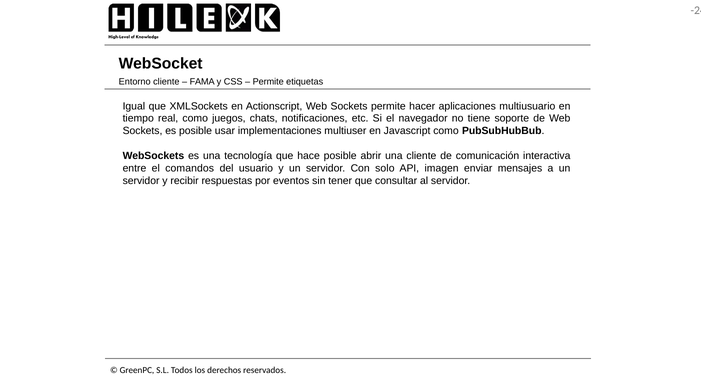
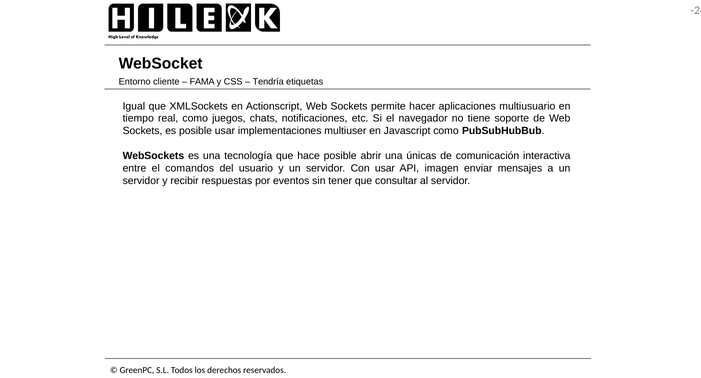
Permite: Permite -> Tendría (268, 82)
una cliente: cliente -> únicas (421, 156)
Con solo: solo -> usar (385, 169)
